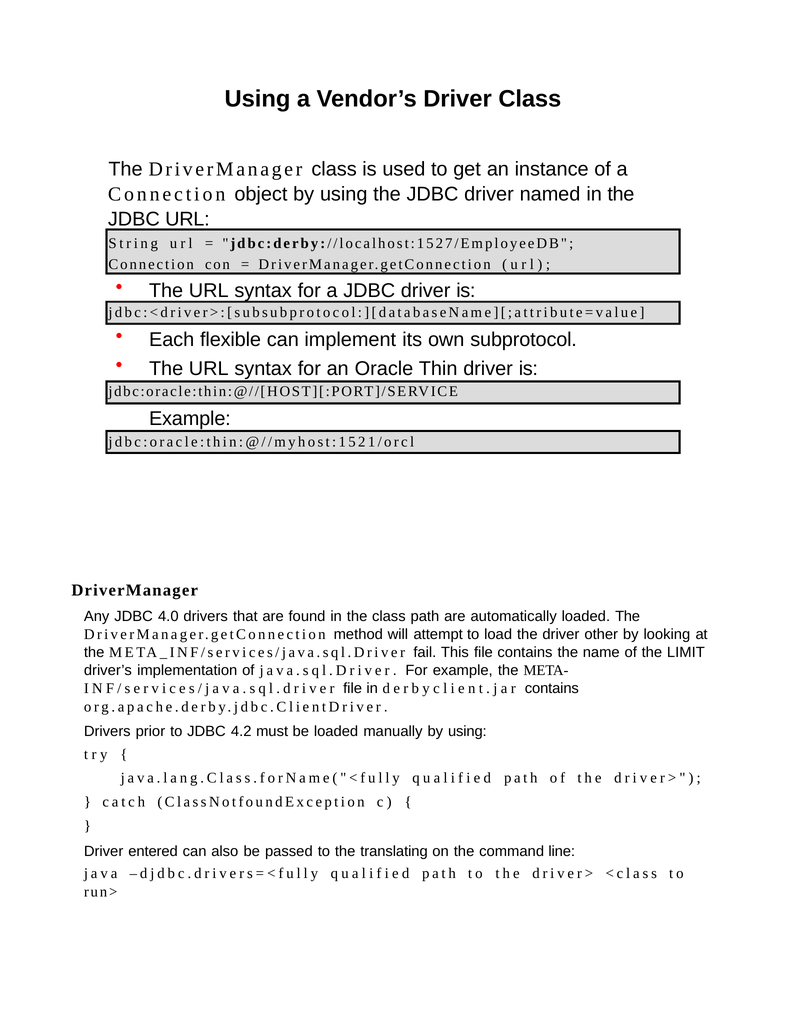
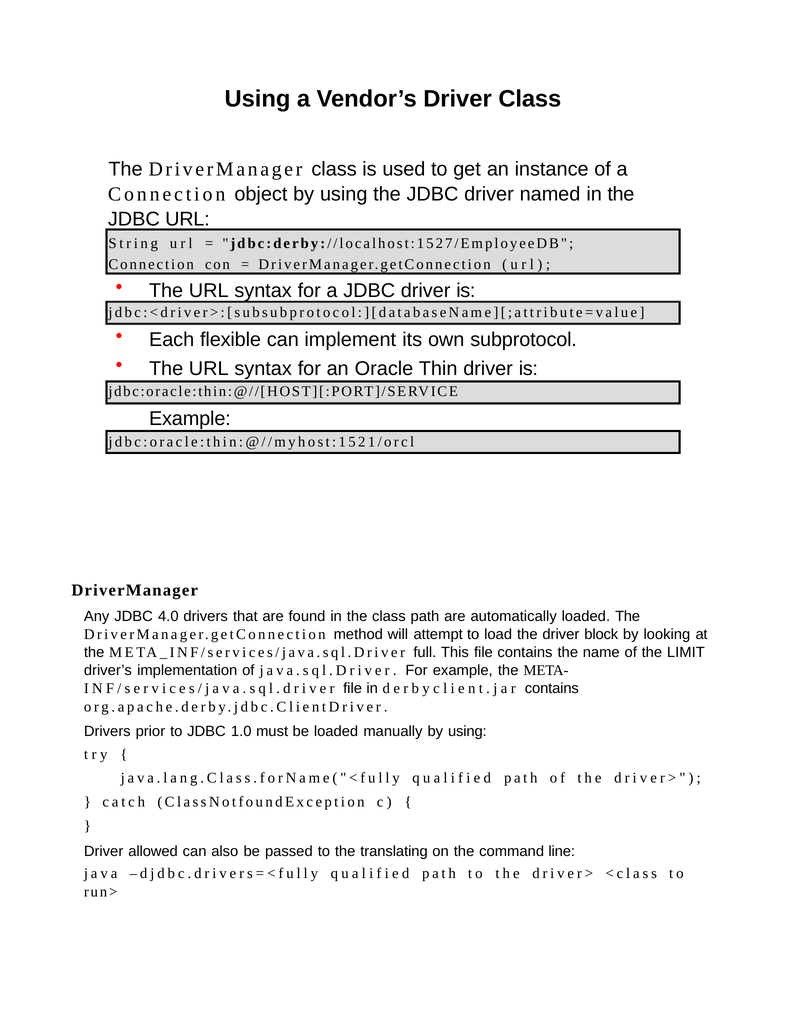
other: other -> block (601, 635)
fail: fail -> full (425, 653)
4.2: 4.2 -> 1.0 (241, 732)
entered: entered -> allowed (153, 851)
